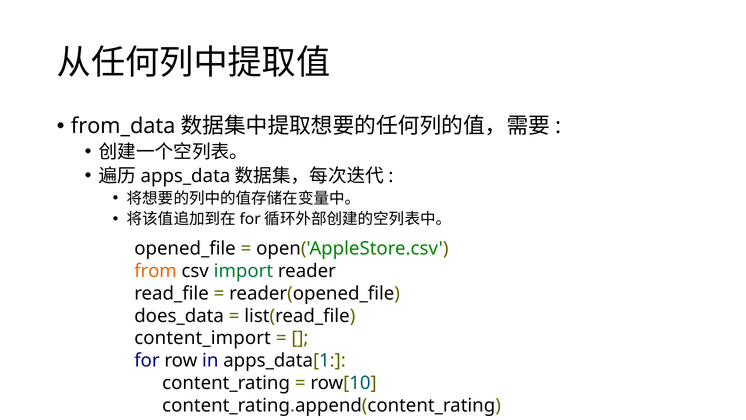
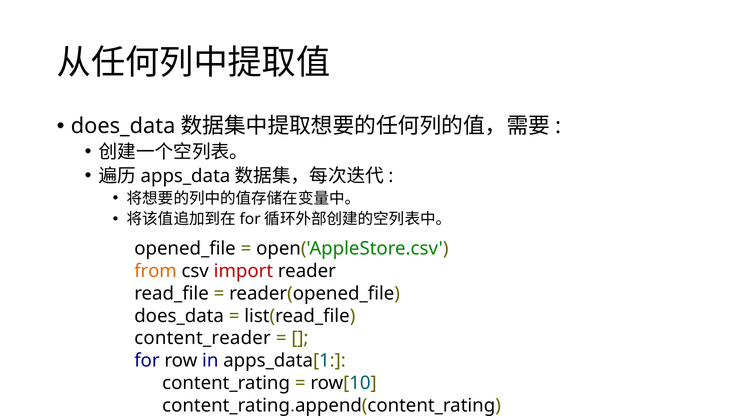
from_data: from_data -> does_data (123, 126)
import colour: green -> red (243, 271)
content_import: content_import -> content_reader (203, 338)
